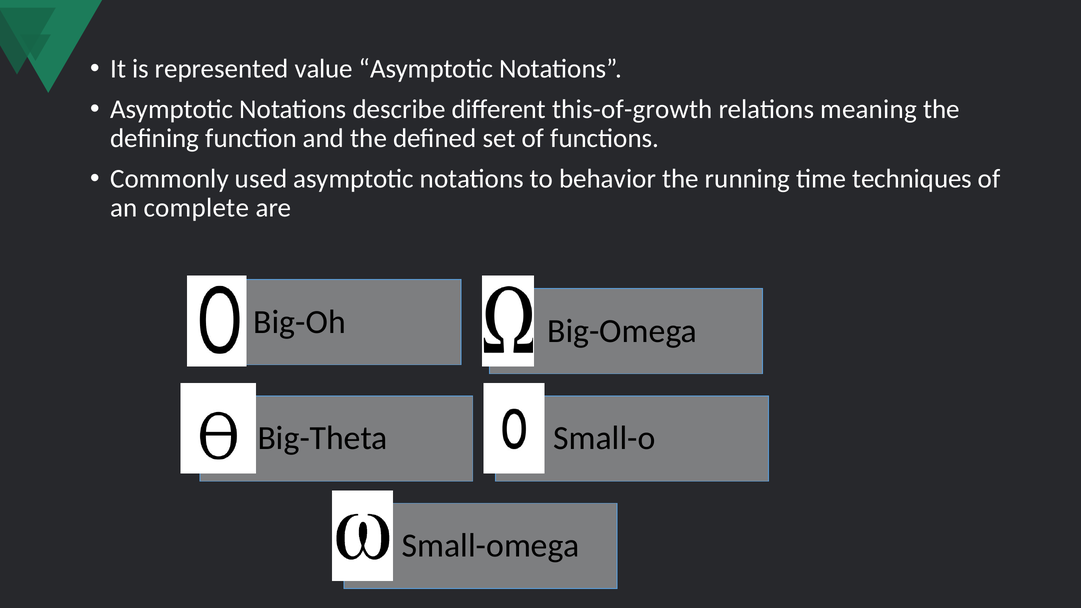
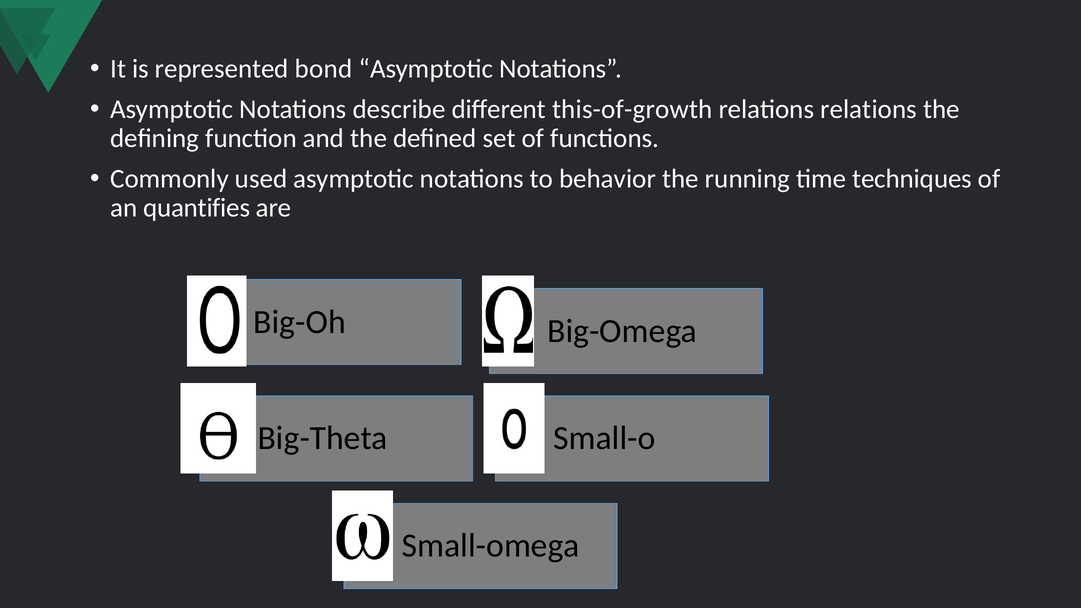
value: value -> bond (324, 69)
relations meaning: meaning -> relations (869, 109)
complete: complete -> quantifies (197, 208)
